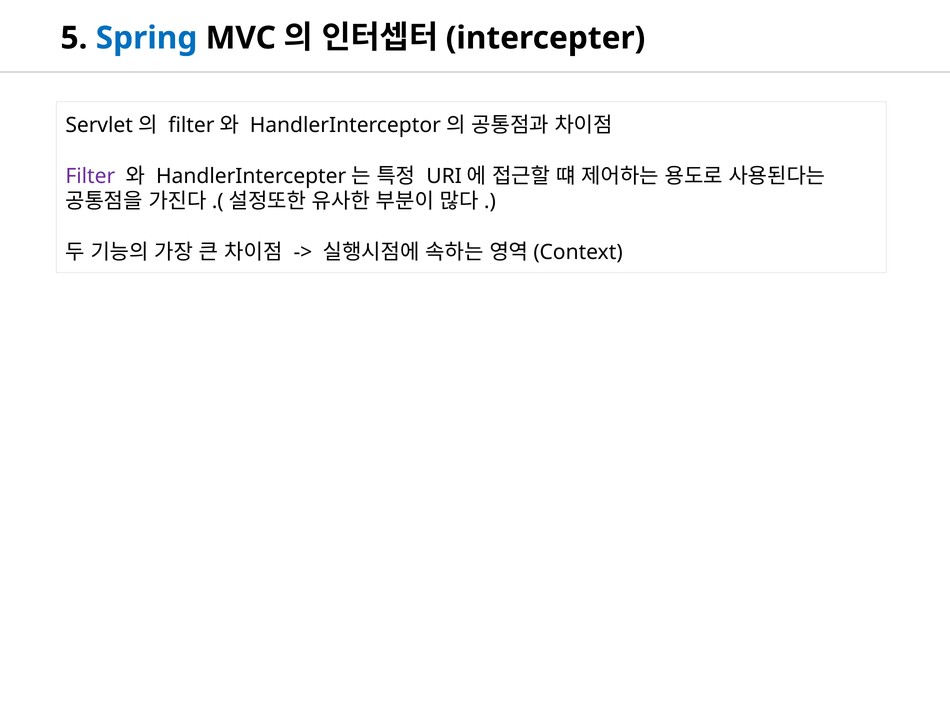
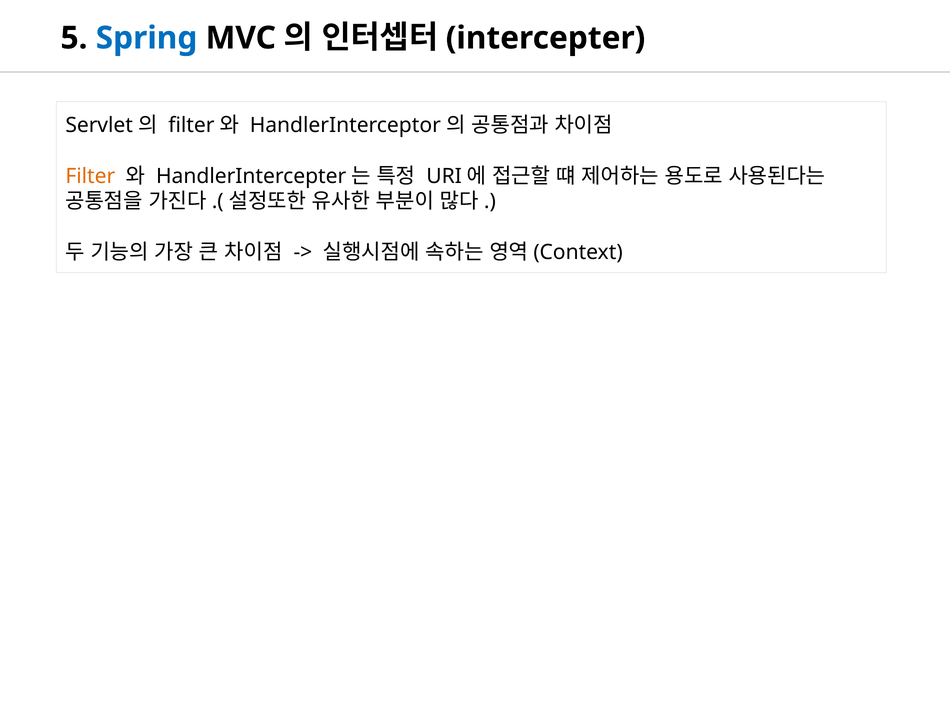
Filter colour: purple -> orange (90, 176)
